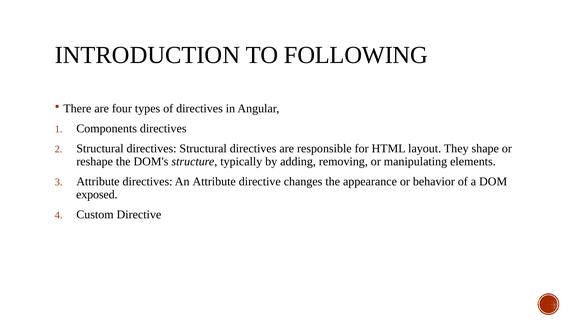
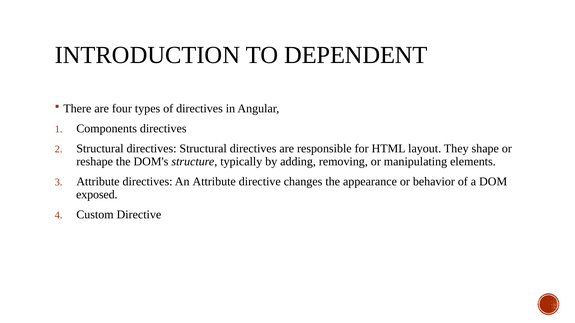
FOLLOWING: FOLLOWING -> DEPENDENT (356, 55)
